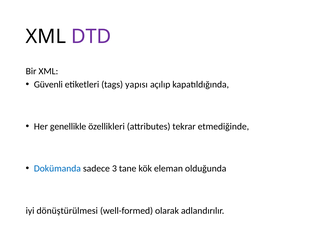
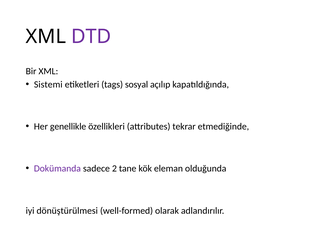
Güvenli: Güvenli -> Sistemi (48, 85)
yapısı: yapısı -> sosyal (137, 85)
Dokümanda colour: blue -> purple (57, 169)
3: 3 -> 2 (114, 169)
